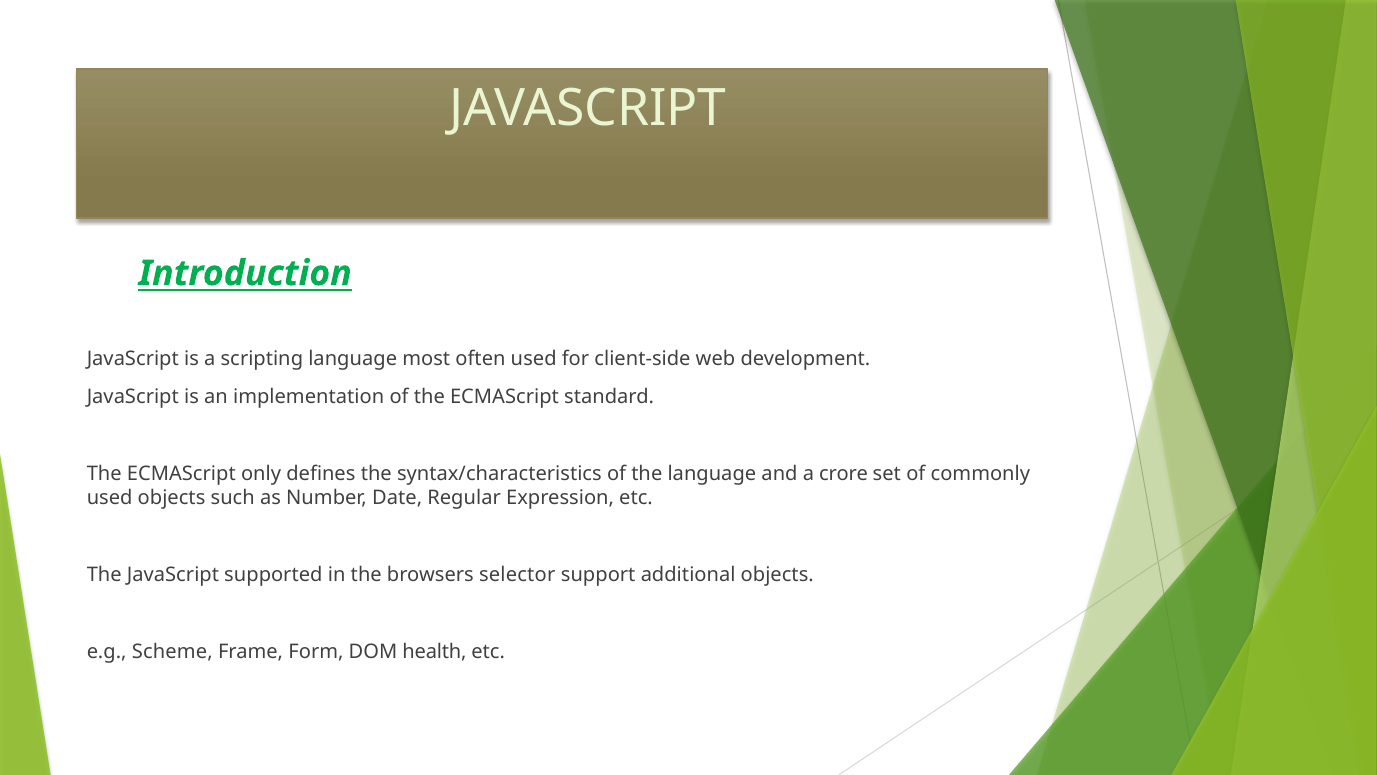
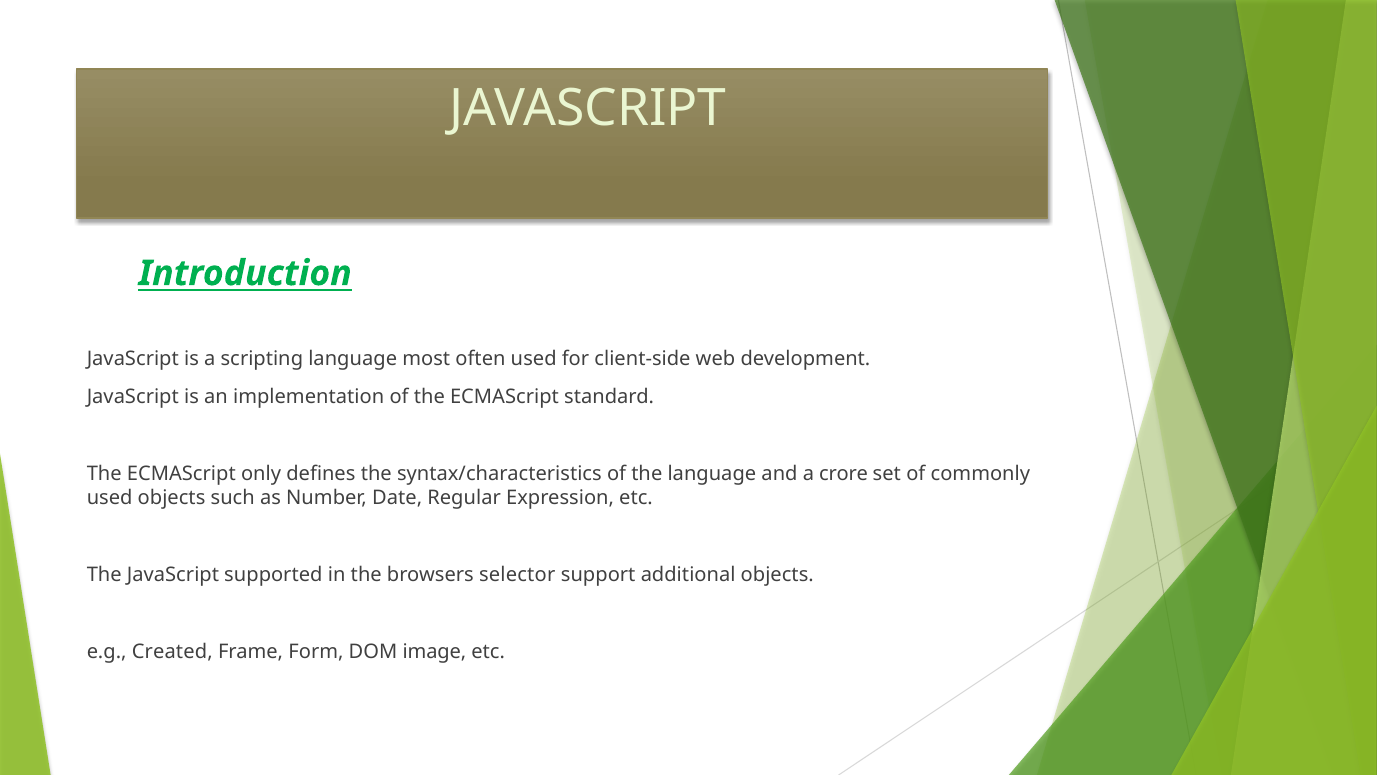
Scheme: Scheme -> Created (172, 652)
health: health -> image (434, 652)
